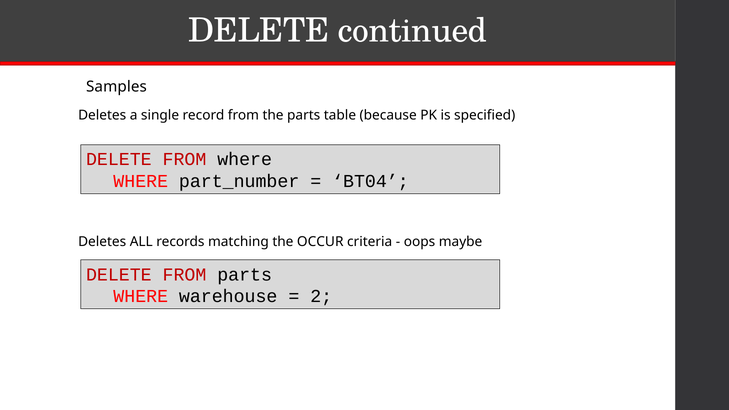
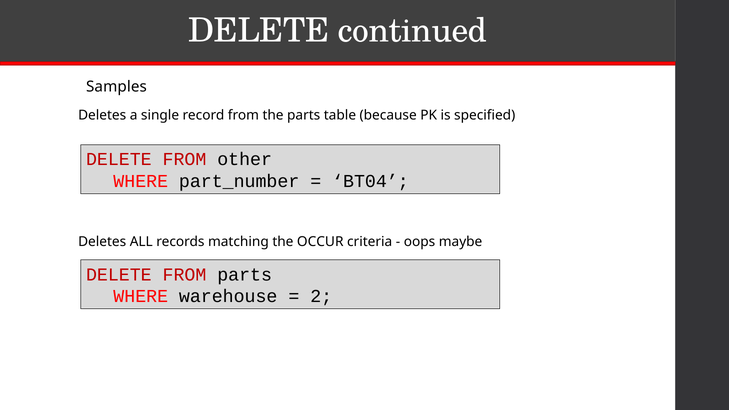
FROM where: where -> other (245, 159)
